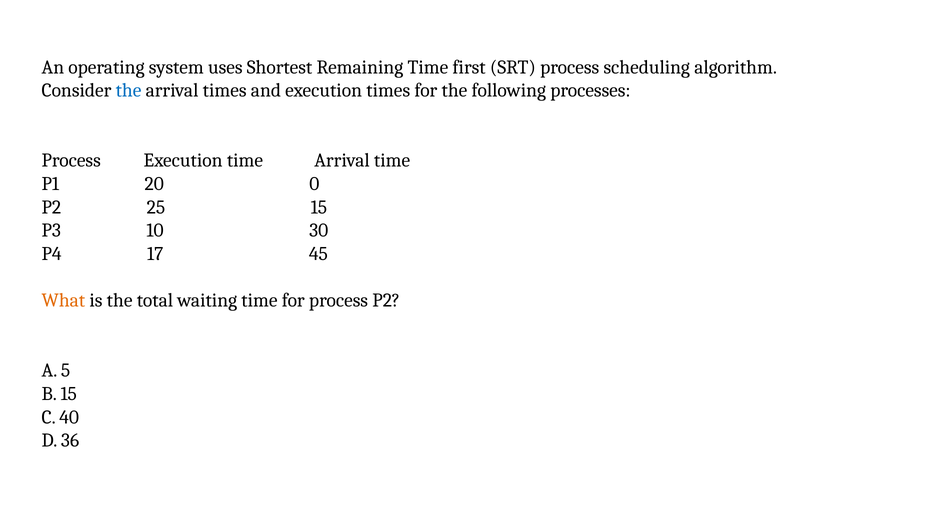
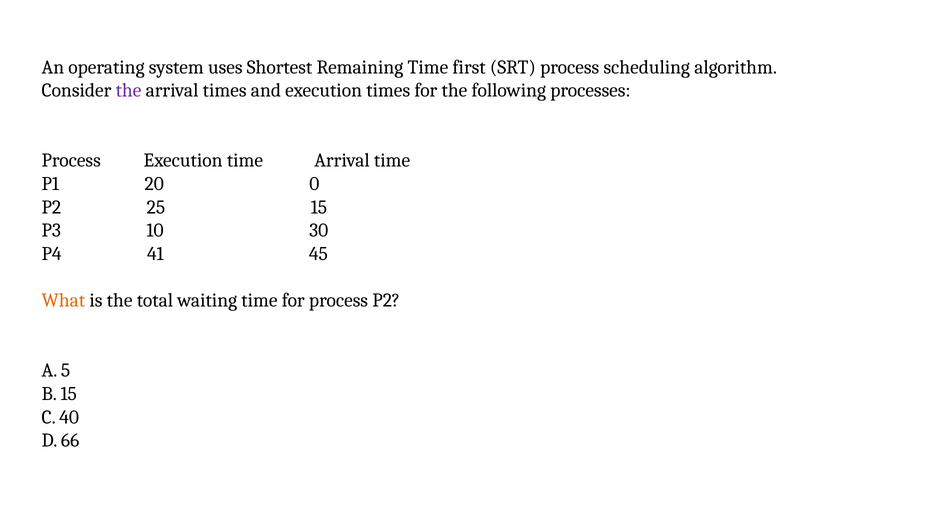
the colour: blue -> purple (129, 90)
17: 17 -> 41 (155, 254)
36: 36 -> 66 (70, 441)
